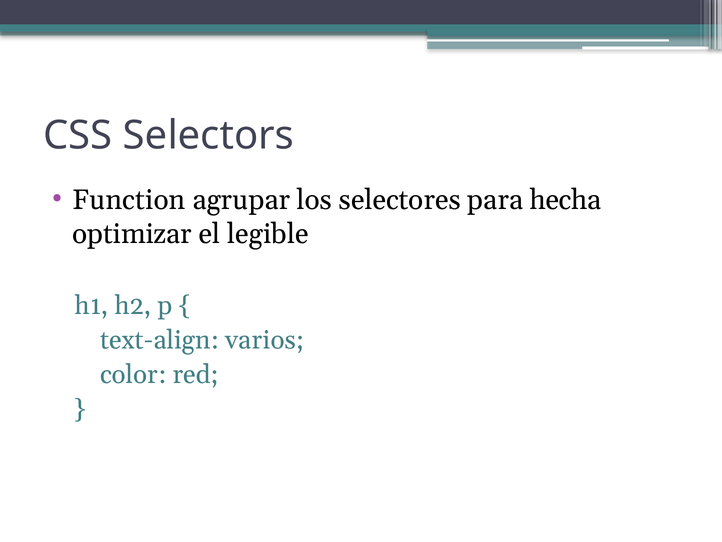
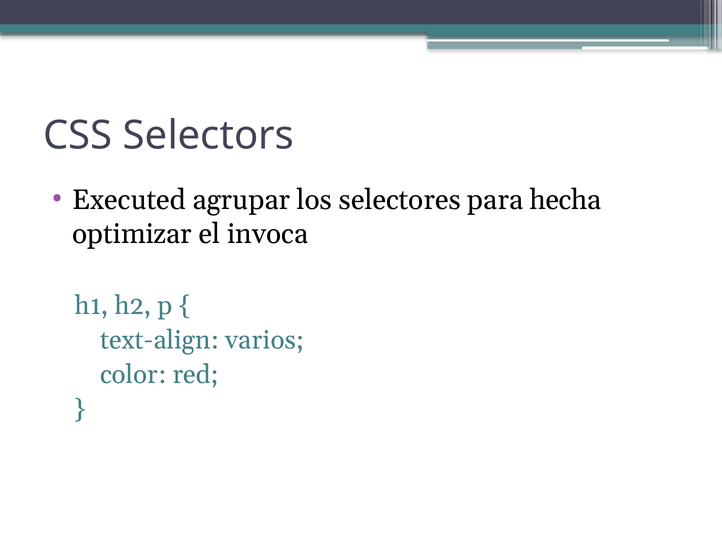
Function: Function -> Executed (129, 200)
legible: legible -> invoca (268, 234)
